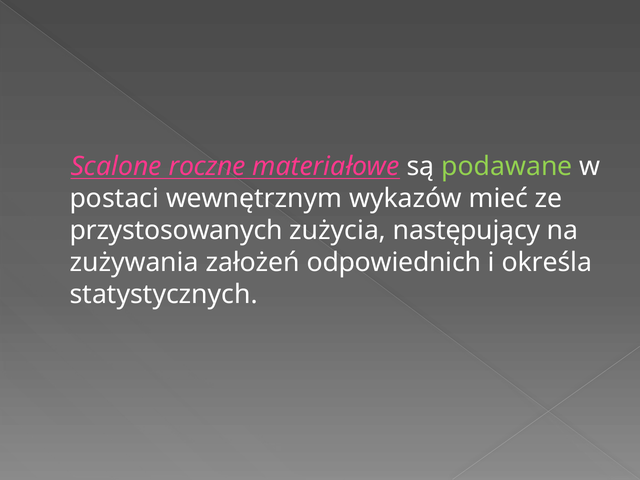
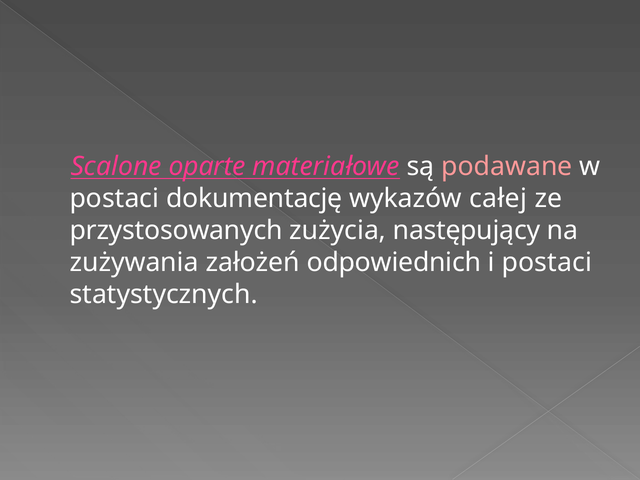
roczne: roczne -> oparte (207, 166)
podawane colour: light green -> pink (507, 166)
wewnętrznym: wewnętrznym -> dokumentację (254, 198)
mieć: mieć -> całej (498, 198)
i określa: określa -> postaci (547, 262)
